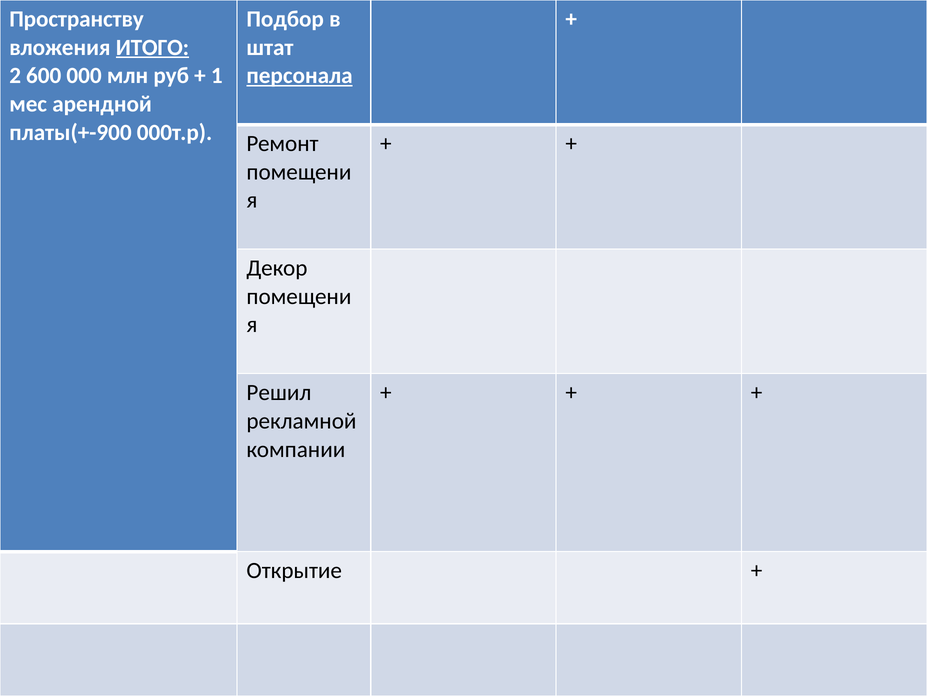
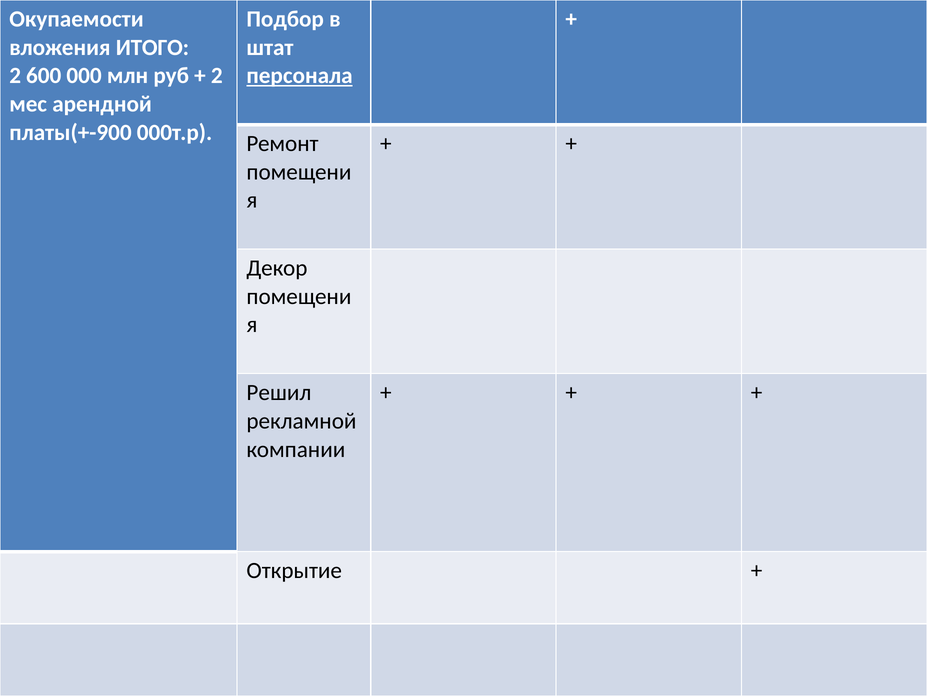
Пространству: Пространству -> Окупаемости (76, 19)
ИТОГО underline: present -> none (152, 47)
1: 1 -> 2 (217, 76)
